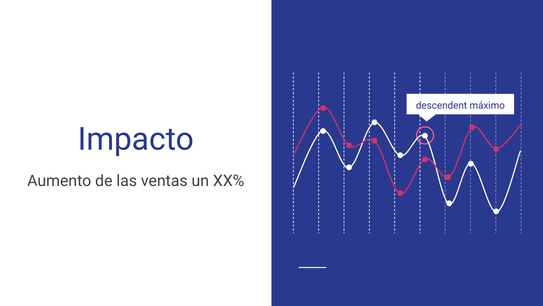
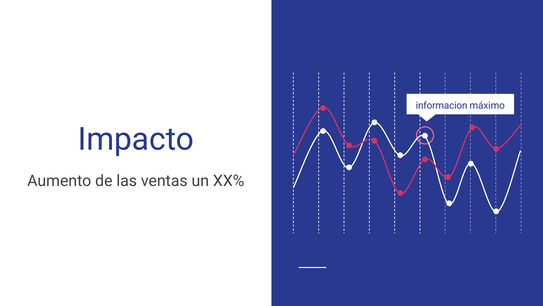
descendent: descendent -> informacion (442, 105)
